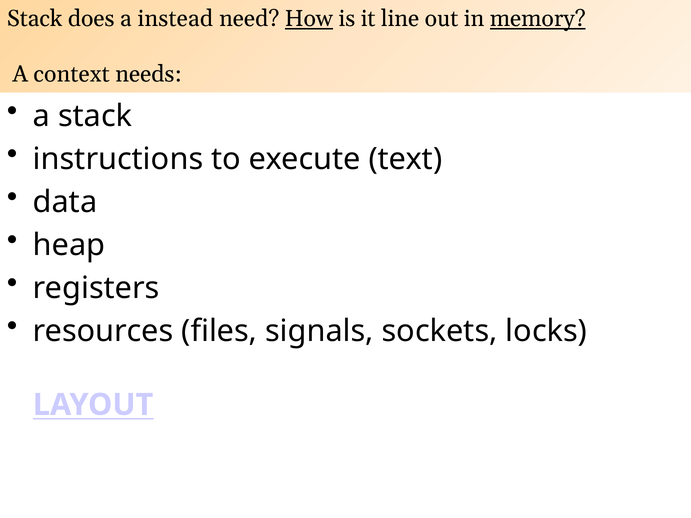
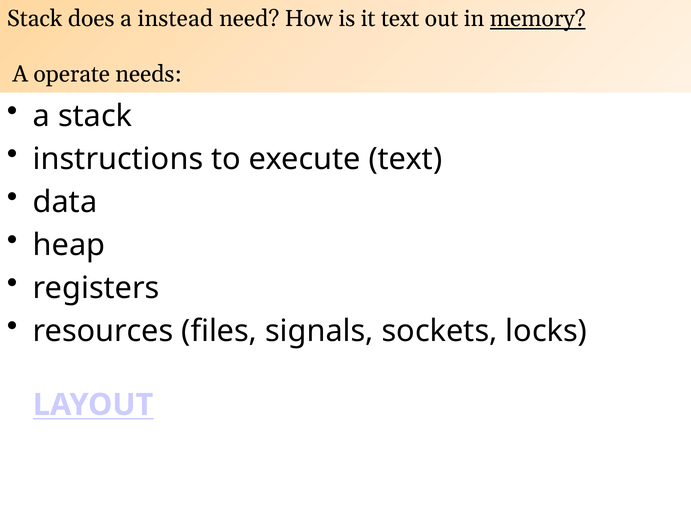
How underline: present -> none (309, 19)
it line: line -> text (400, 19)
context: context -> operate (72, 74)
